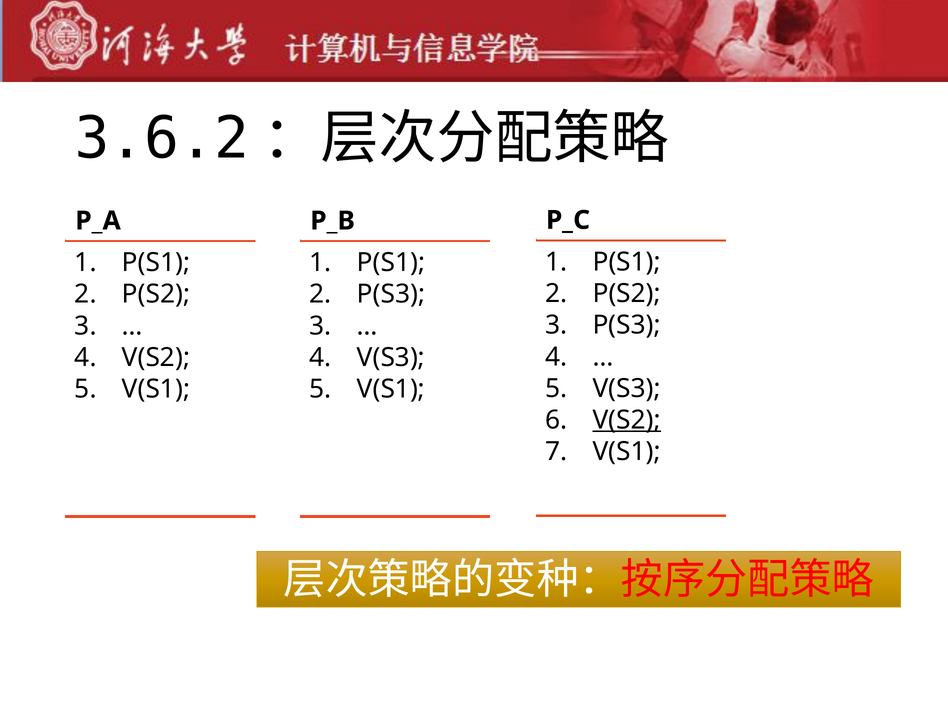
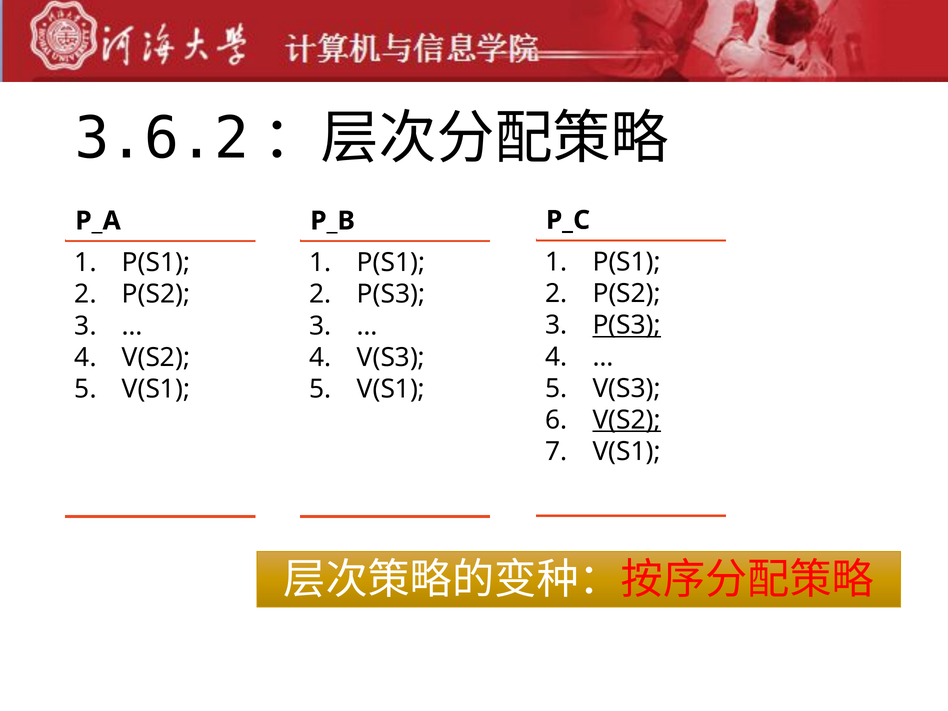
P(S3 underline: none -> present (627, 325)
